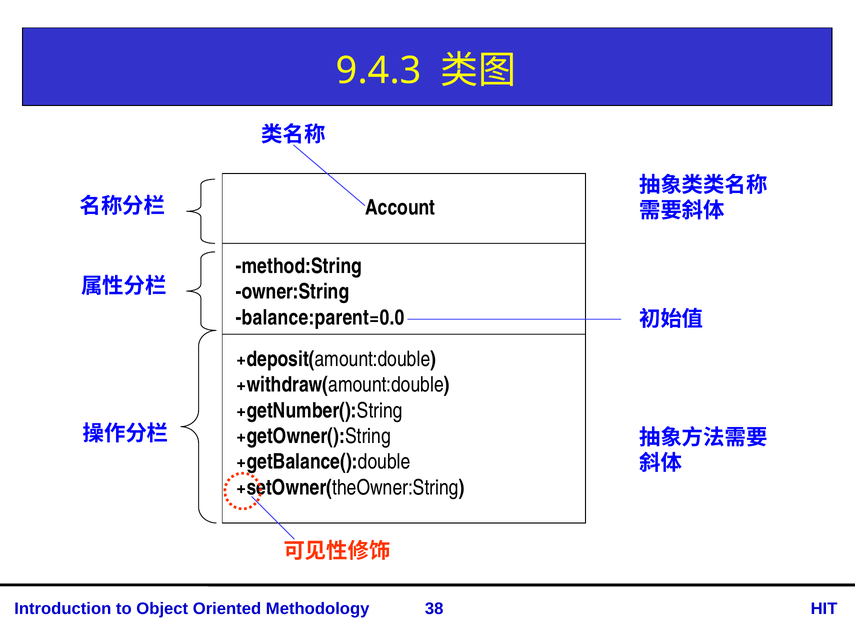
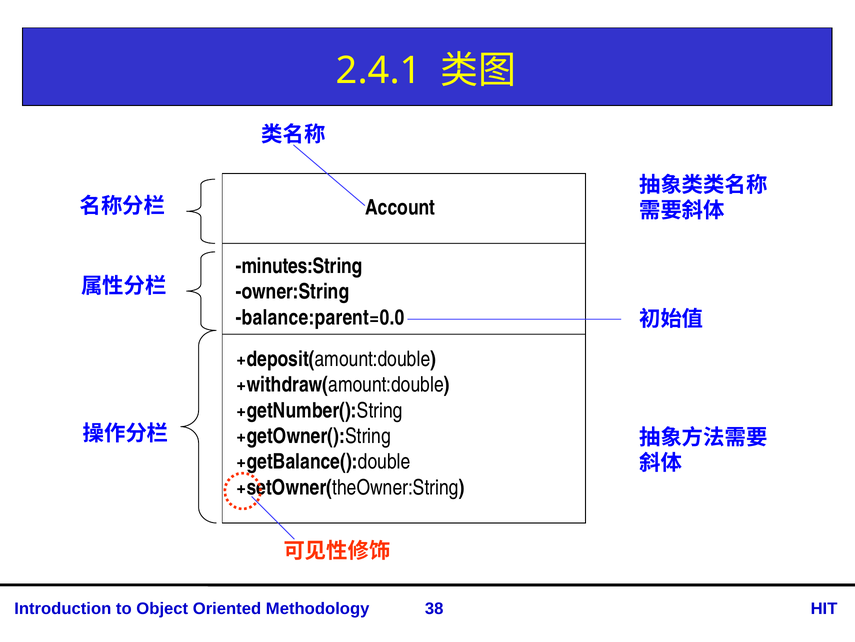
9.4.3: 9.4.3 -> 2.4.1 (379, 71)
method:String: method:String -> minutes:String (299, 266)
